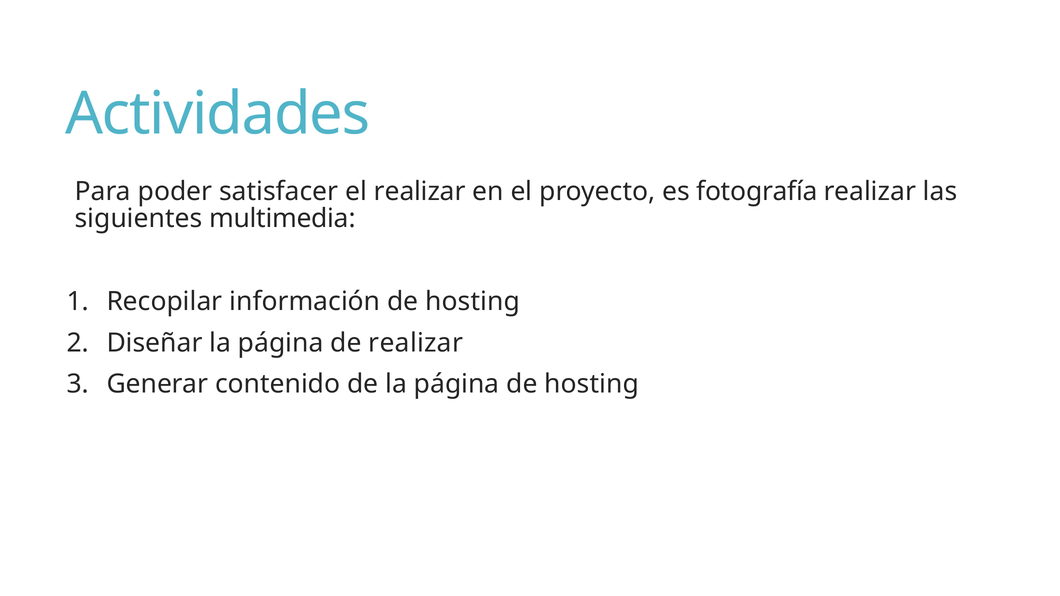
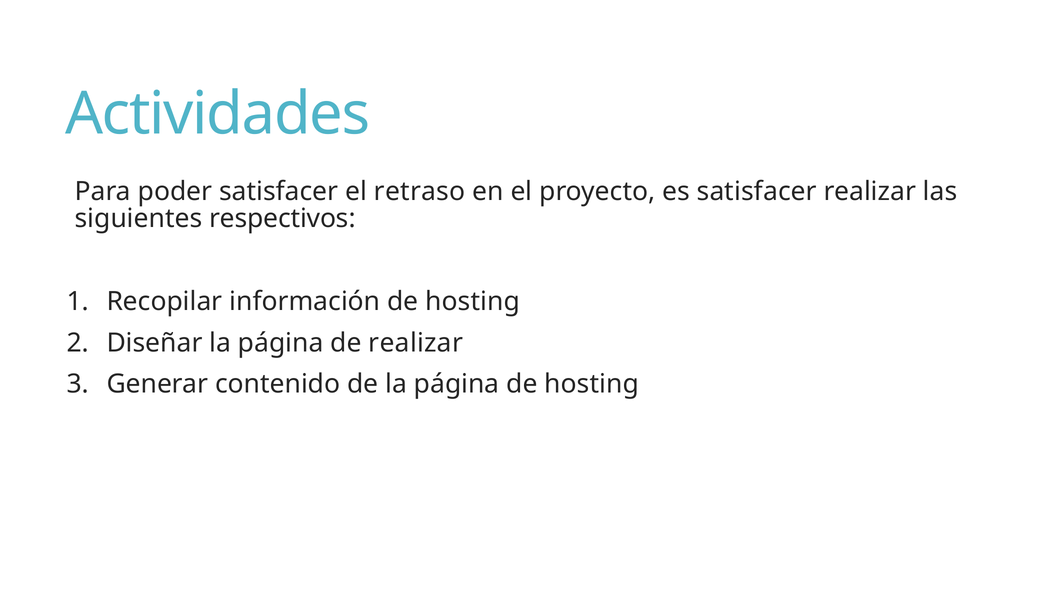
el realizar: realizar -> retraso (420, 192)
es fotografía: fotografía -> satisfacer (757, 192)
multimedia: multimedia -> respectivos (282, 219)
